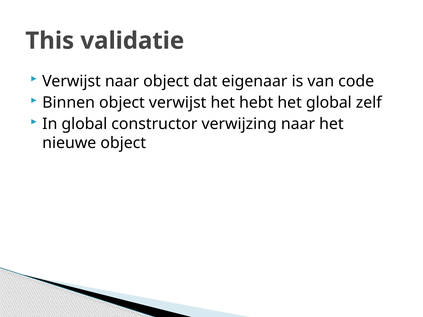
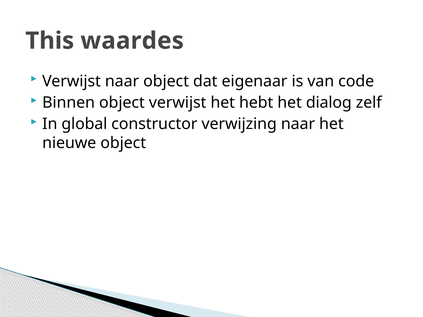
validatie: validatie -> waardes (132, 41)
het global: global -> dialog (329, 103)
